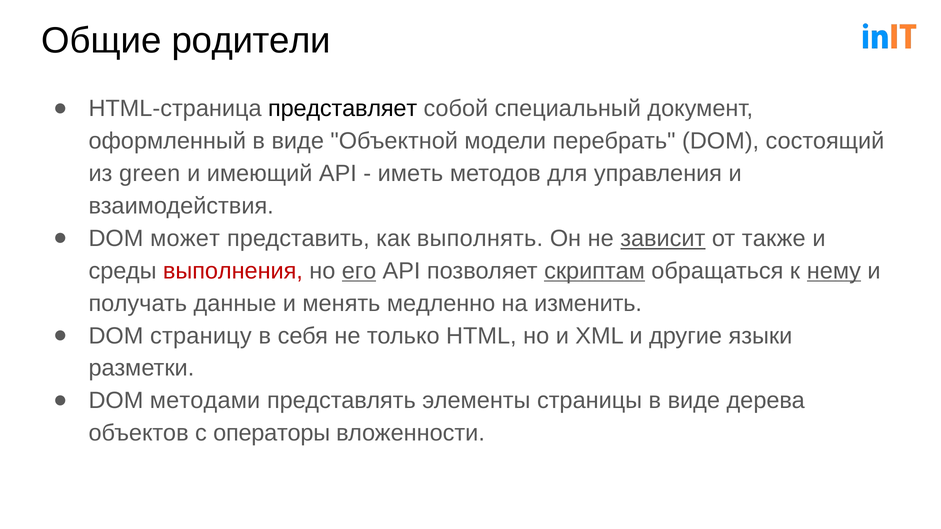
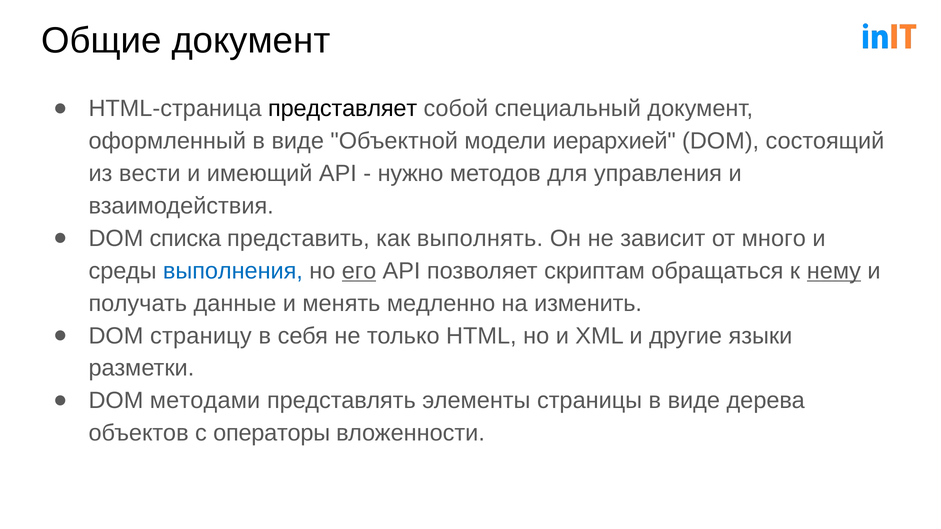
Общие родители: родители -> документ (251, 41)
перебрать: перебрать -> иерархией (614, 141)
green: green -> вести (150, 174)
иметь: иметь -> нужно (411, 174)
может: может -> списка (185, 239)
зависит underline: present -> none (663, 239)
также: также -> много (774, 239)
выполнения colour: red -> blue (233, 271)
скриптам underline: present -> none (595, 271)
